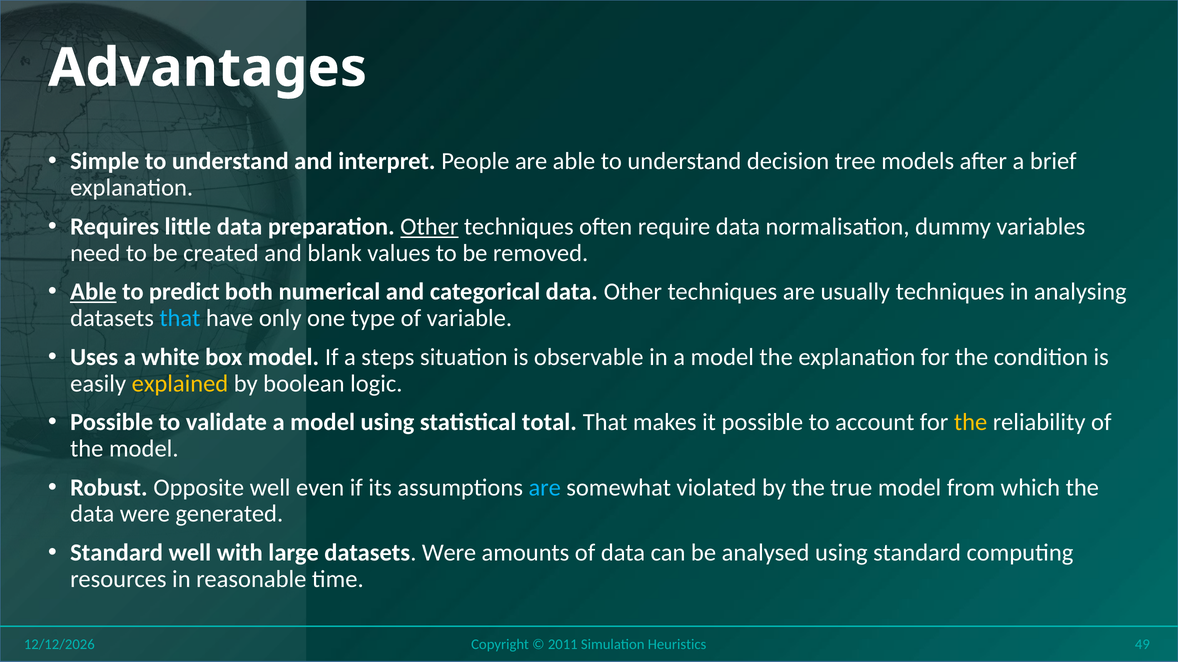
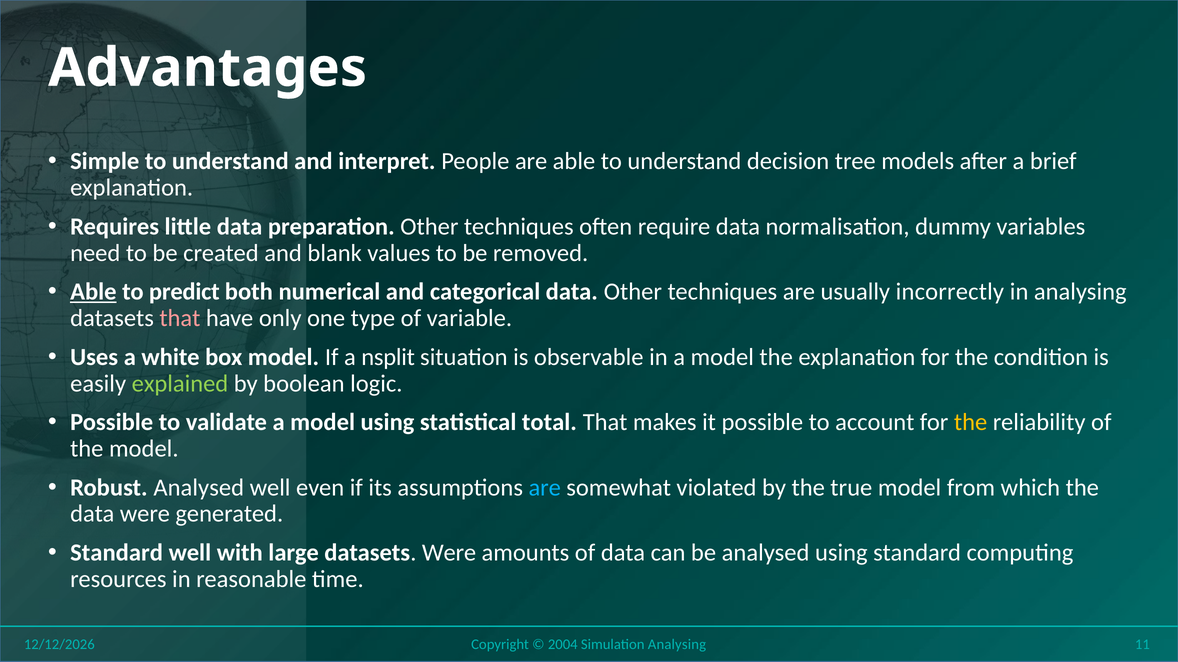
Other underline: present -> none (429, 227)
usually techniques: techniques -> incorrectly (950, 292)
that colour: light blue -> pink (180, 319)
steps: steps -> nsplit (388, 357)
explained colour: yellow -> light green (180, 384)
Robust Opposite: Opposite -> Analysed (199, 488)
2011: 2011 -> 2004 (563, 645)
Simulation Heuristics: Heuristics -> Analysing (677, 645)
49: 49 -> 11 (1142, 645)
